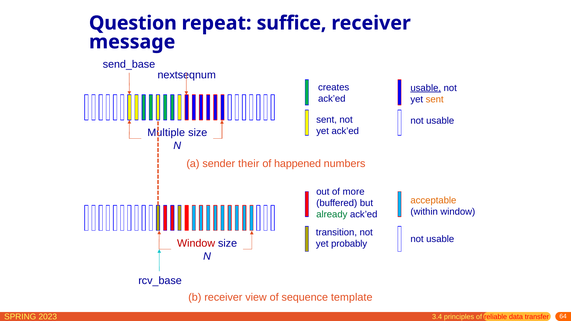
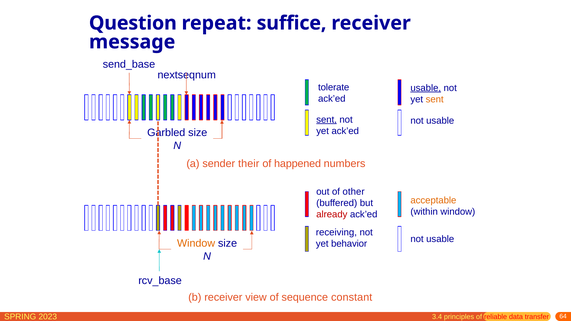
creates: creates -> tolerate (334, 88)
sent underline: none -> present (327, 120)
Multiple: Multiple -> Garbled (166, 133)
more: more -> other (354, 192)
already colour: green -> red (332, 215)
transition: transition -> receiving (336, 233)
Window colour: red -> orange (196, 244)
probably: probably -> behavior (349, 244)
template: template -> constant (352, 298)
